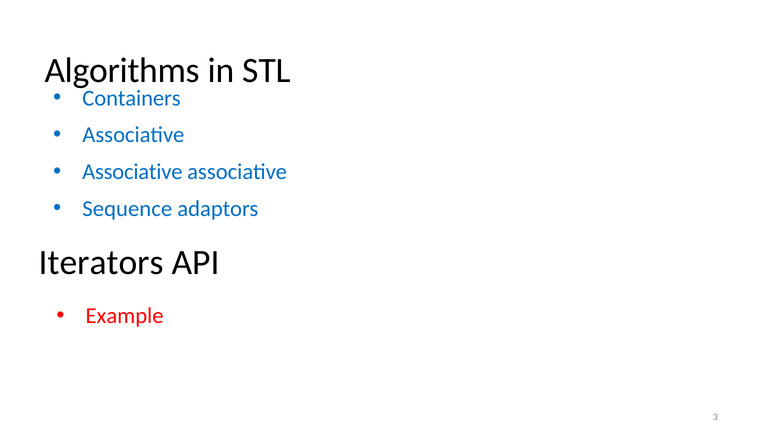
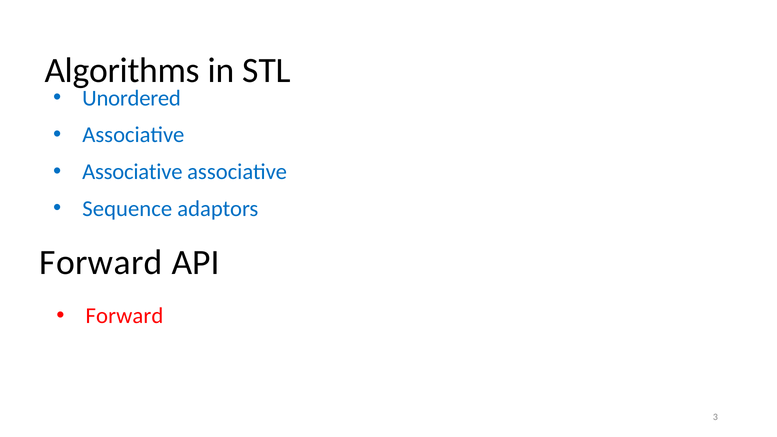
Containers: Containers -> Unordered (132, 98)
Iterators: Iterators -> Forward (101, 263)
Example: Example -> Forward (124, 316)
